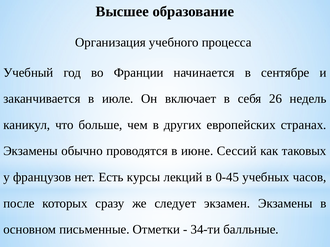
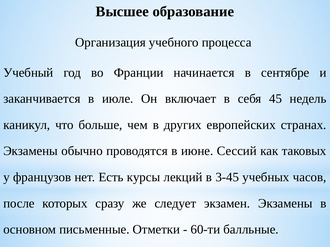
26: 26 -> 45 (276, 99)
0-45: 0-45 -> 3-45 (227, 177)
34-ти: 34-ти -> 60-ти (205, 230)
